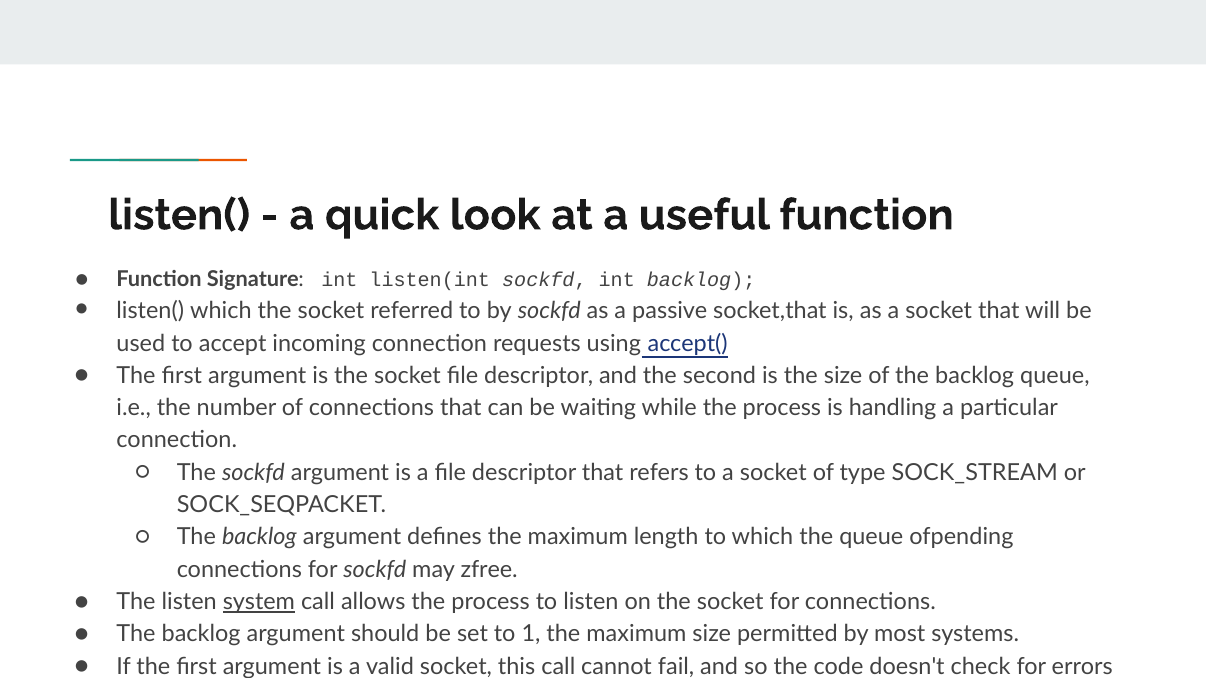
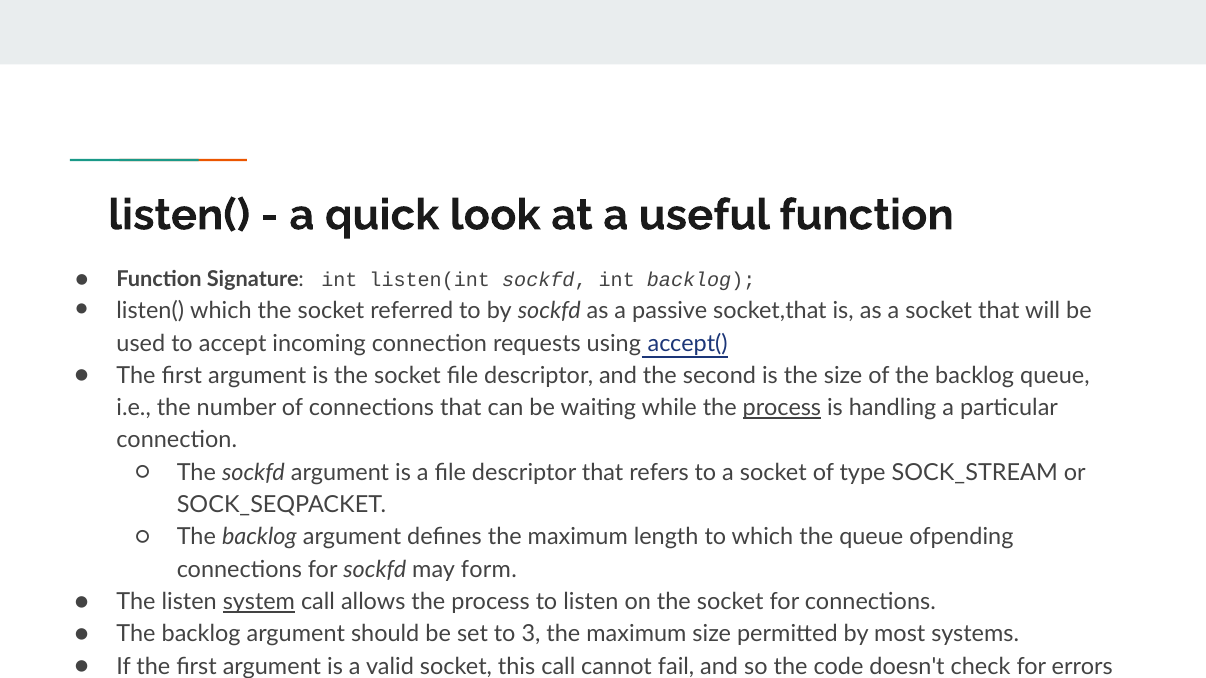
process underline: none -> present (782, 408)
zfree: zfree -> form (489, 570)
1: 1 -> 3 (531, 634)
